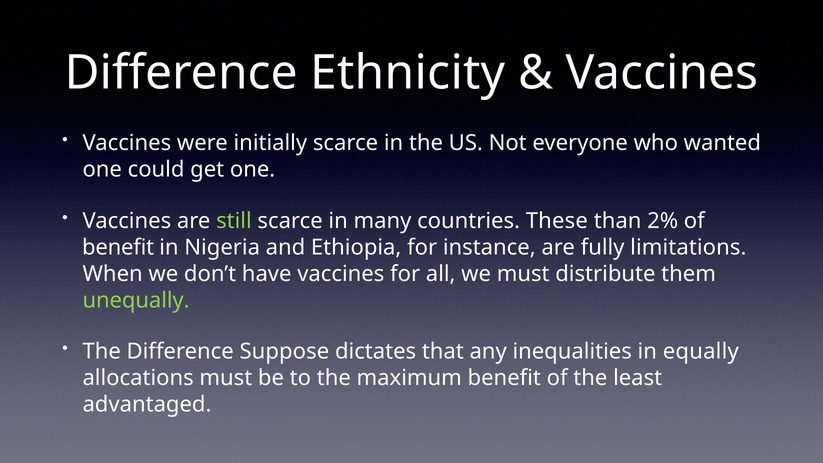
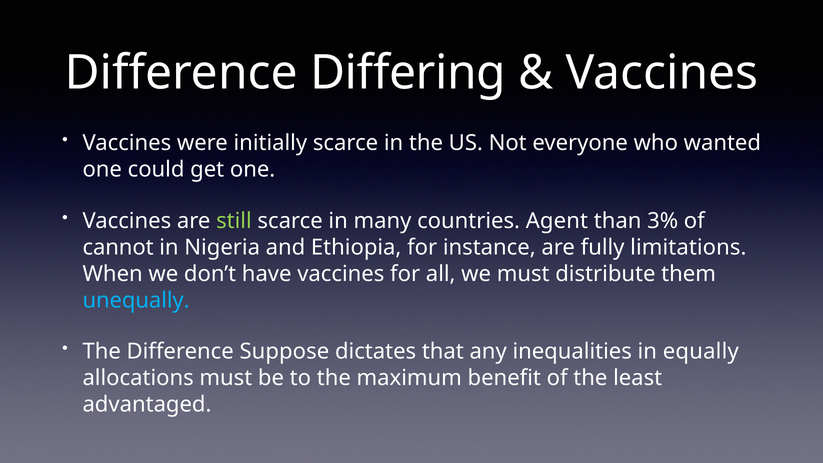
Ethnicity: Ethnicity -> Differing (408, 73)
These: These -> Agent (557, 221)
2%: 2% -> 3% (663, 221)
benefit: benefit -> cannot (118, 247)
unequally colour: light green -> light blue (136, 300)
